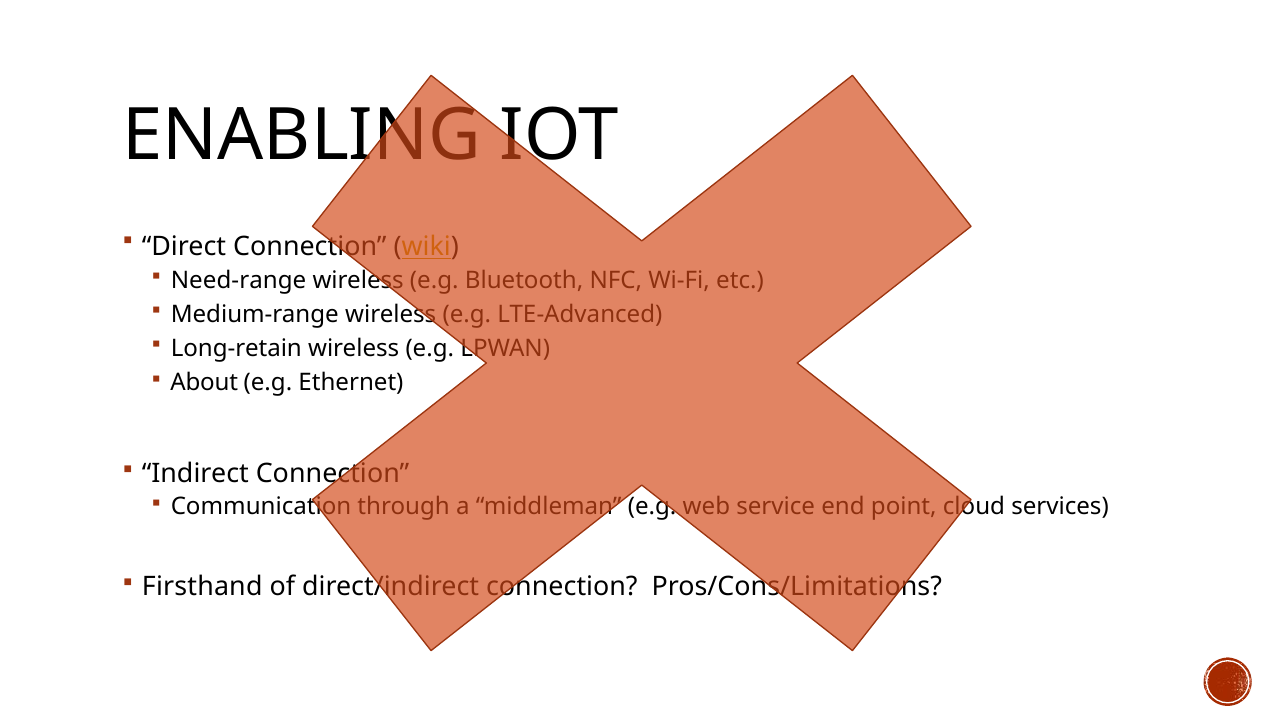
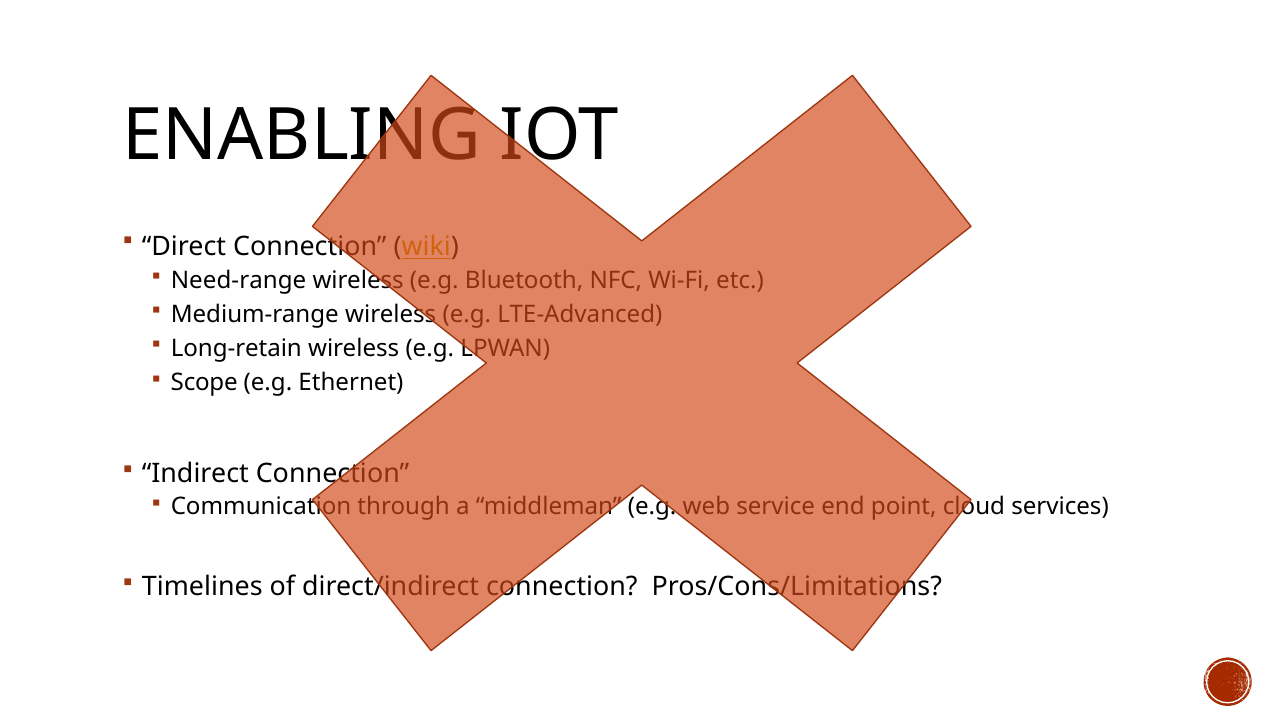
About: About -> Scope (204, 382)
Firsthand: Firsthand -> Timelines (202, 587)
